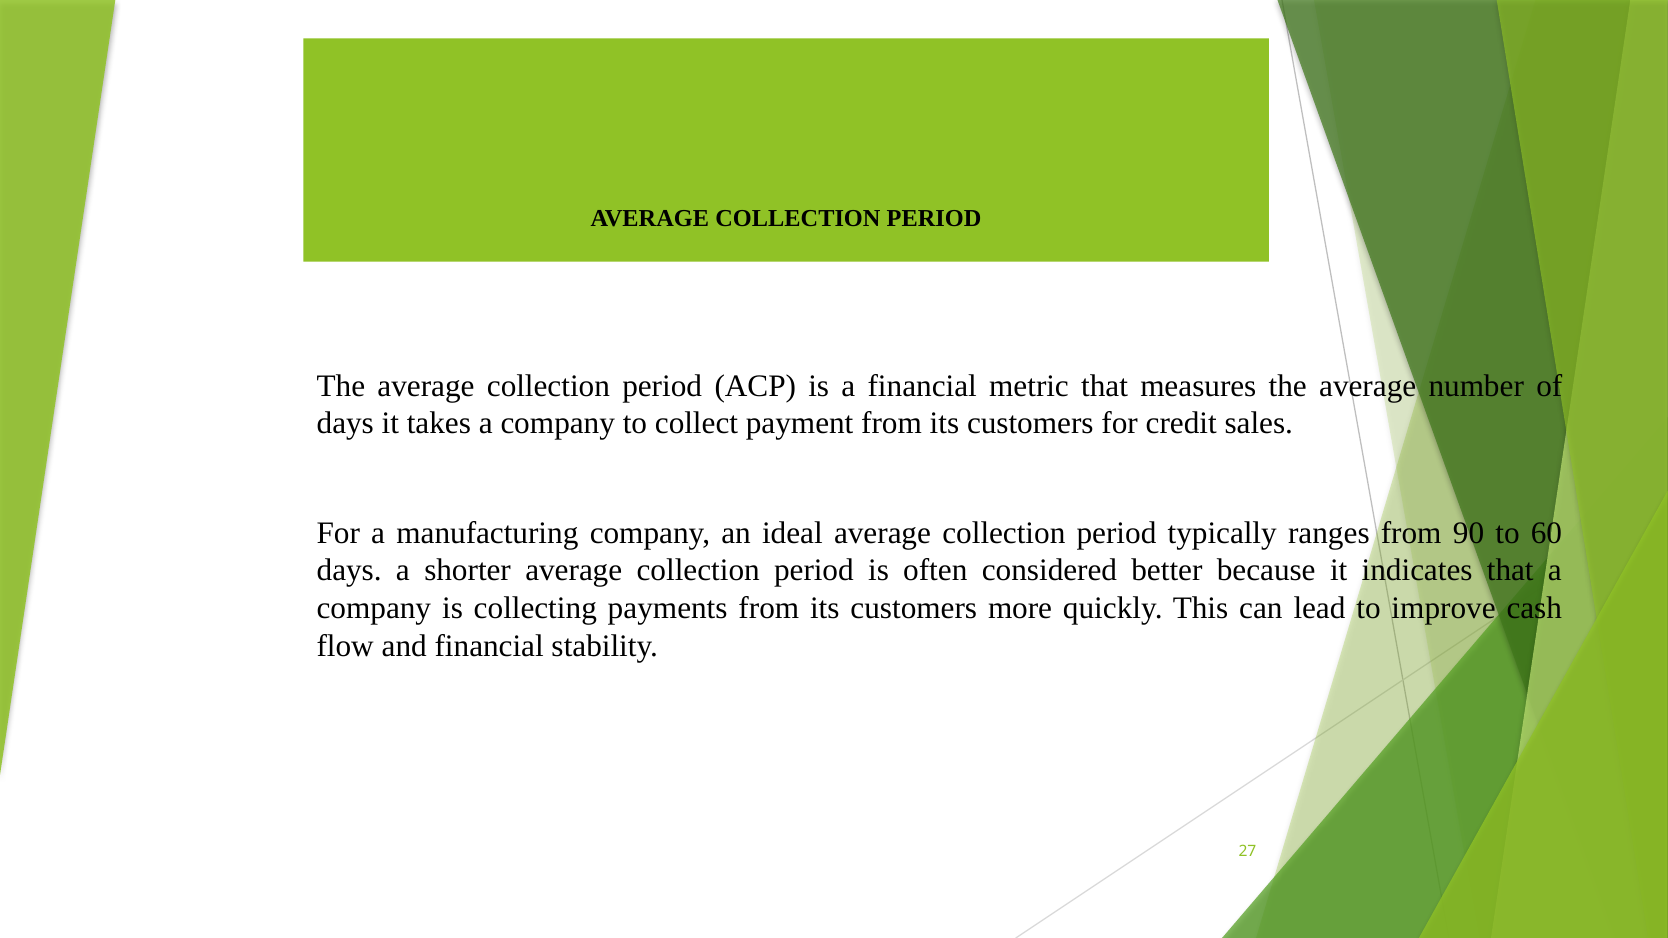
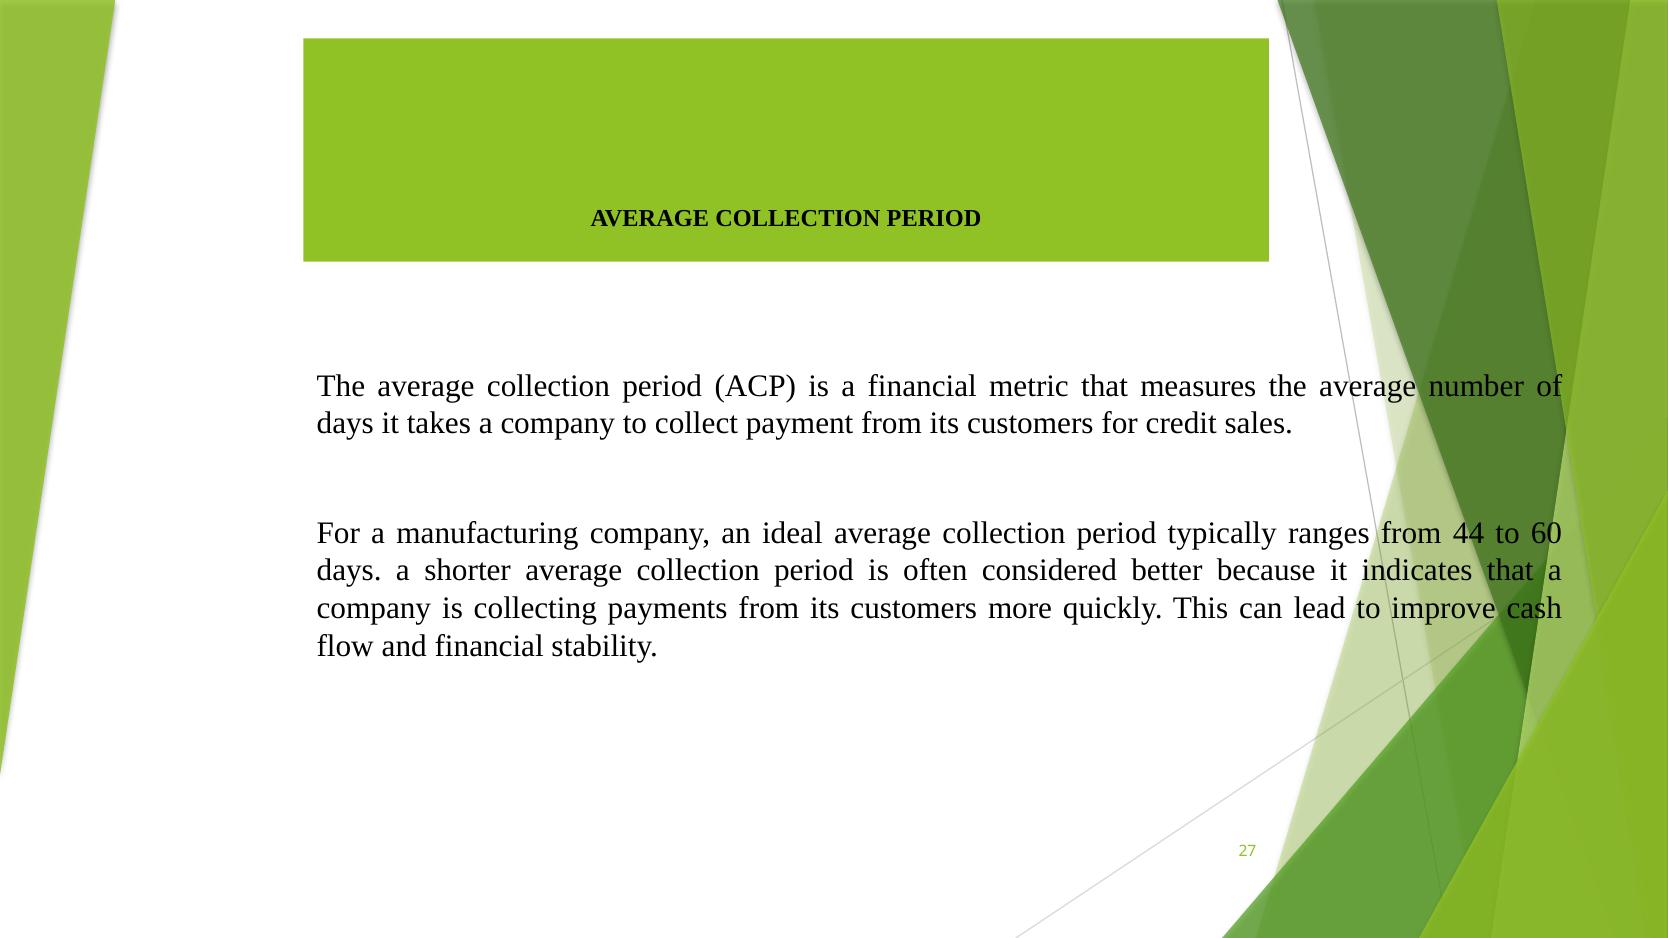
90: 90 -> 44 (1469, 533)
